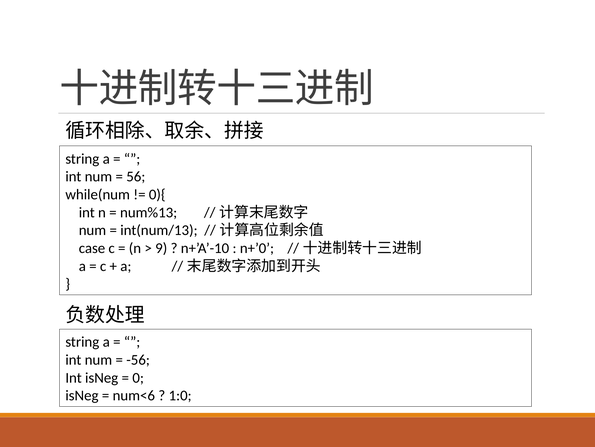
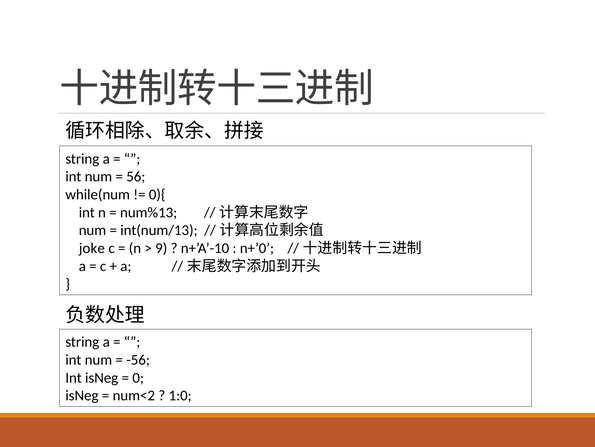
case: case -> joke (92, 248)
num<6: num<6 -> num<2 (134, 395)
